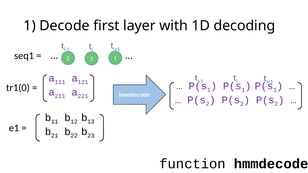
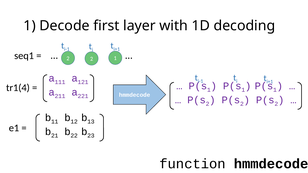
tr1(0: tr1(0 -> tr1(4 (18, 88)
